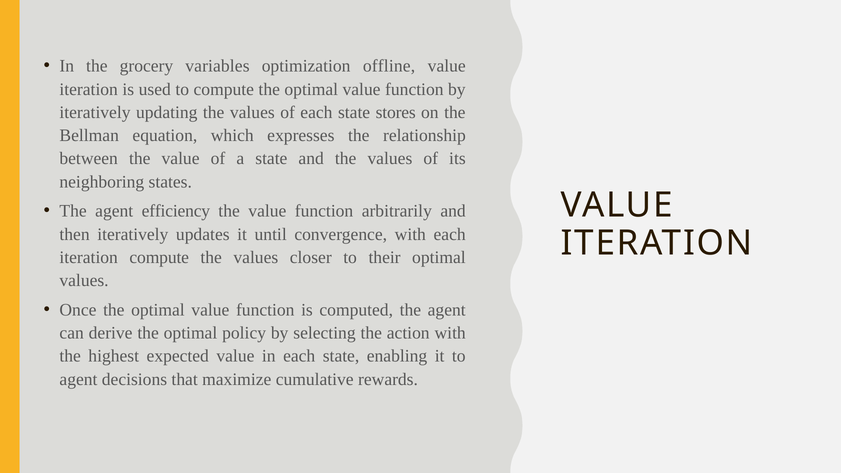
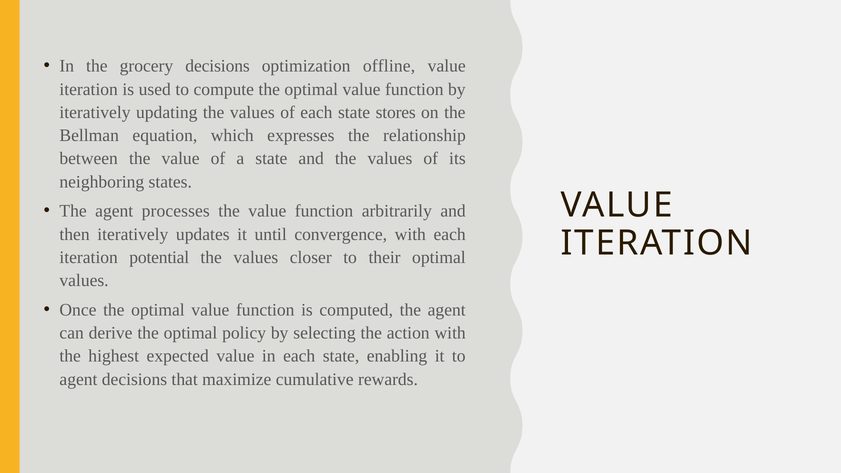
grocery variables: variables -> decisions (218, 66)
efficiency: efficiency -> processes (176, 211)
iteration compute: compute -> potential (159, 257)
